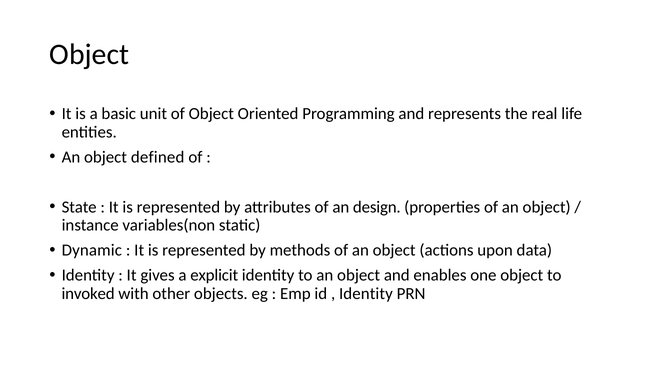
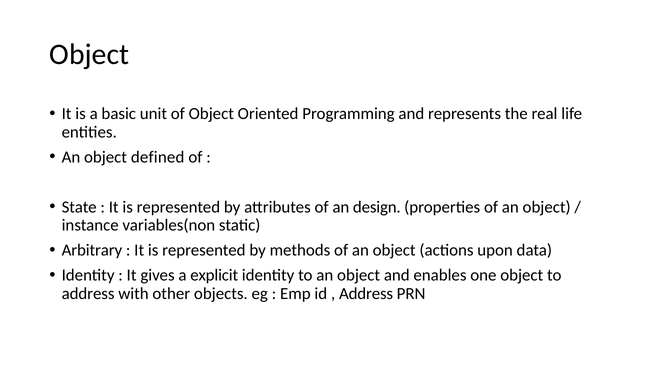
Dynamic: Dynamic -> Arbitrary (92, 250)
invoked: invoked -> address (88, 294)
Identity: Identity -> Address (366, 294)
